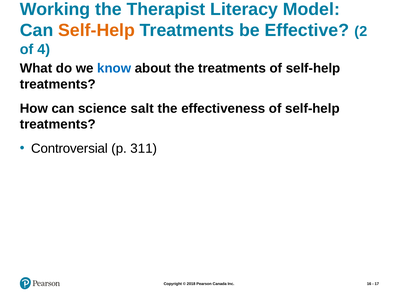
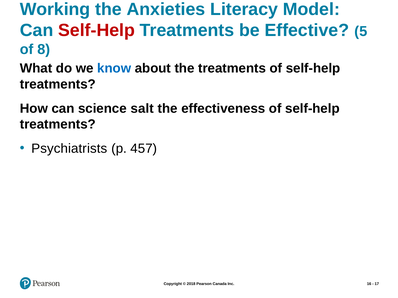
Therapist: Therapist -> Anxieties (166, 9)
Self-Help colour: orange -> red (97, 30)
2: 2 -> 5 (361, 32)
4: 4 -> 8 (44, 49)
Controversial: Controversial -> Psychiatrists (69, 149)
311: 311 -> 457 (144, 149)
